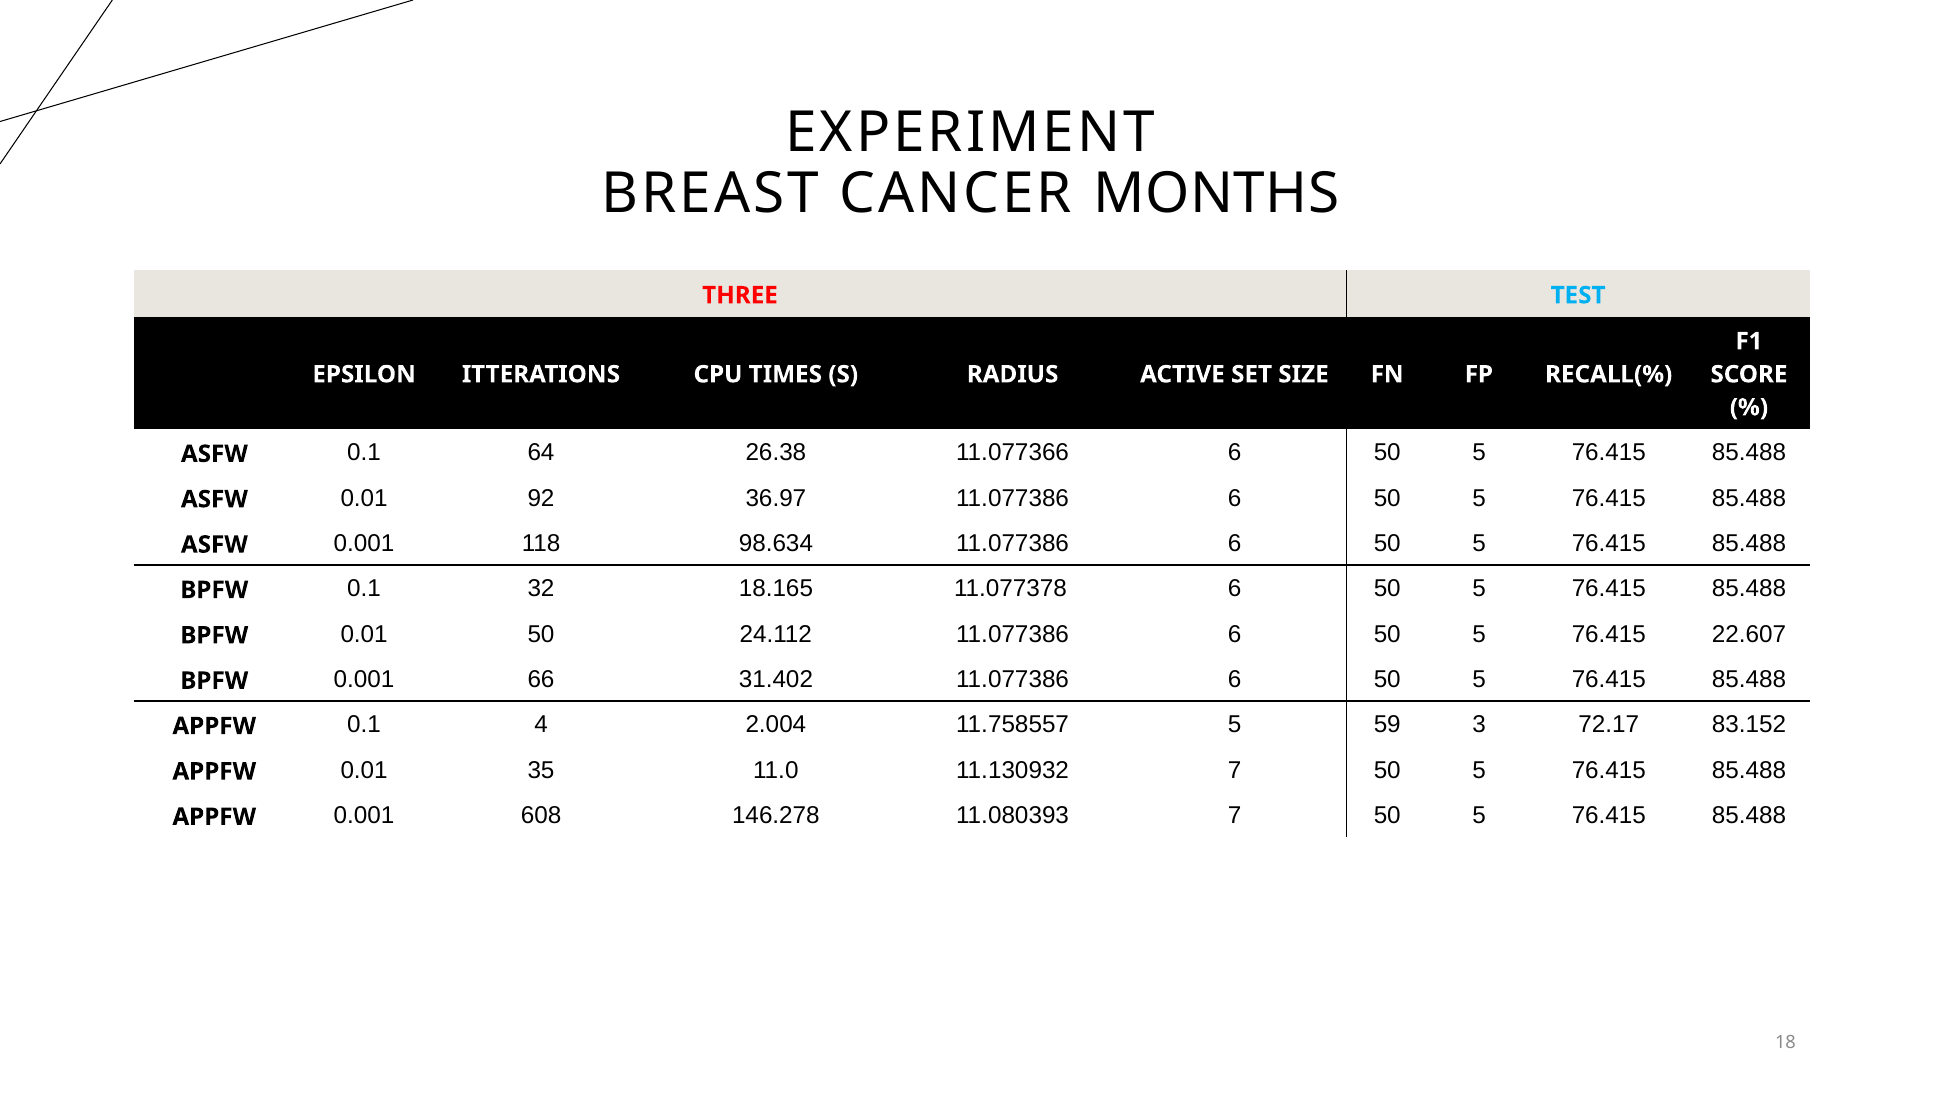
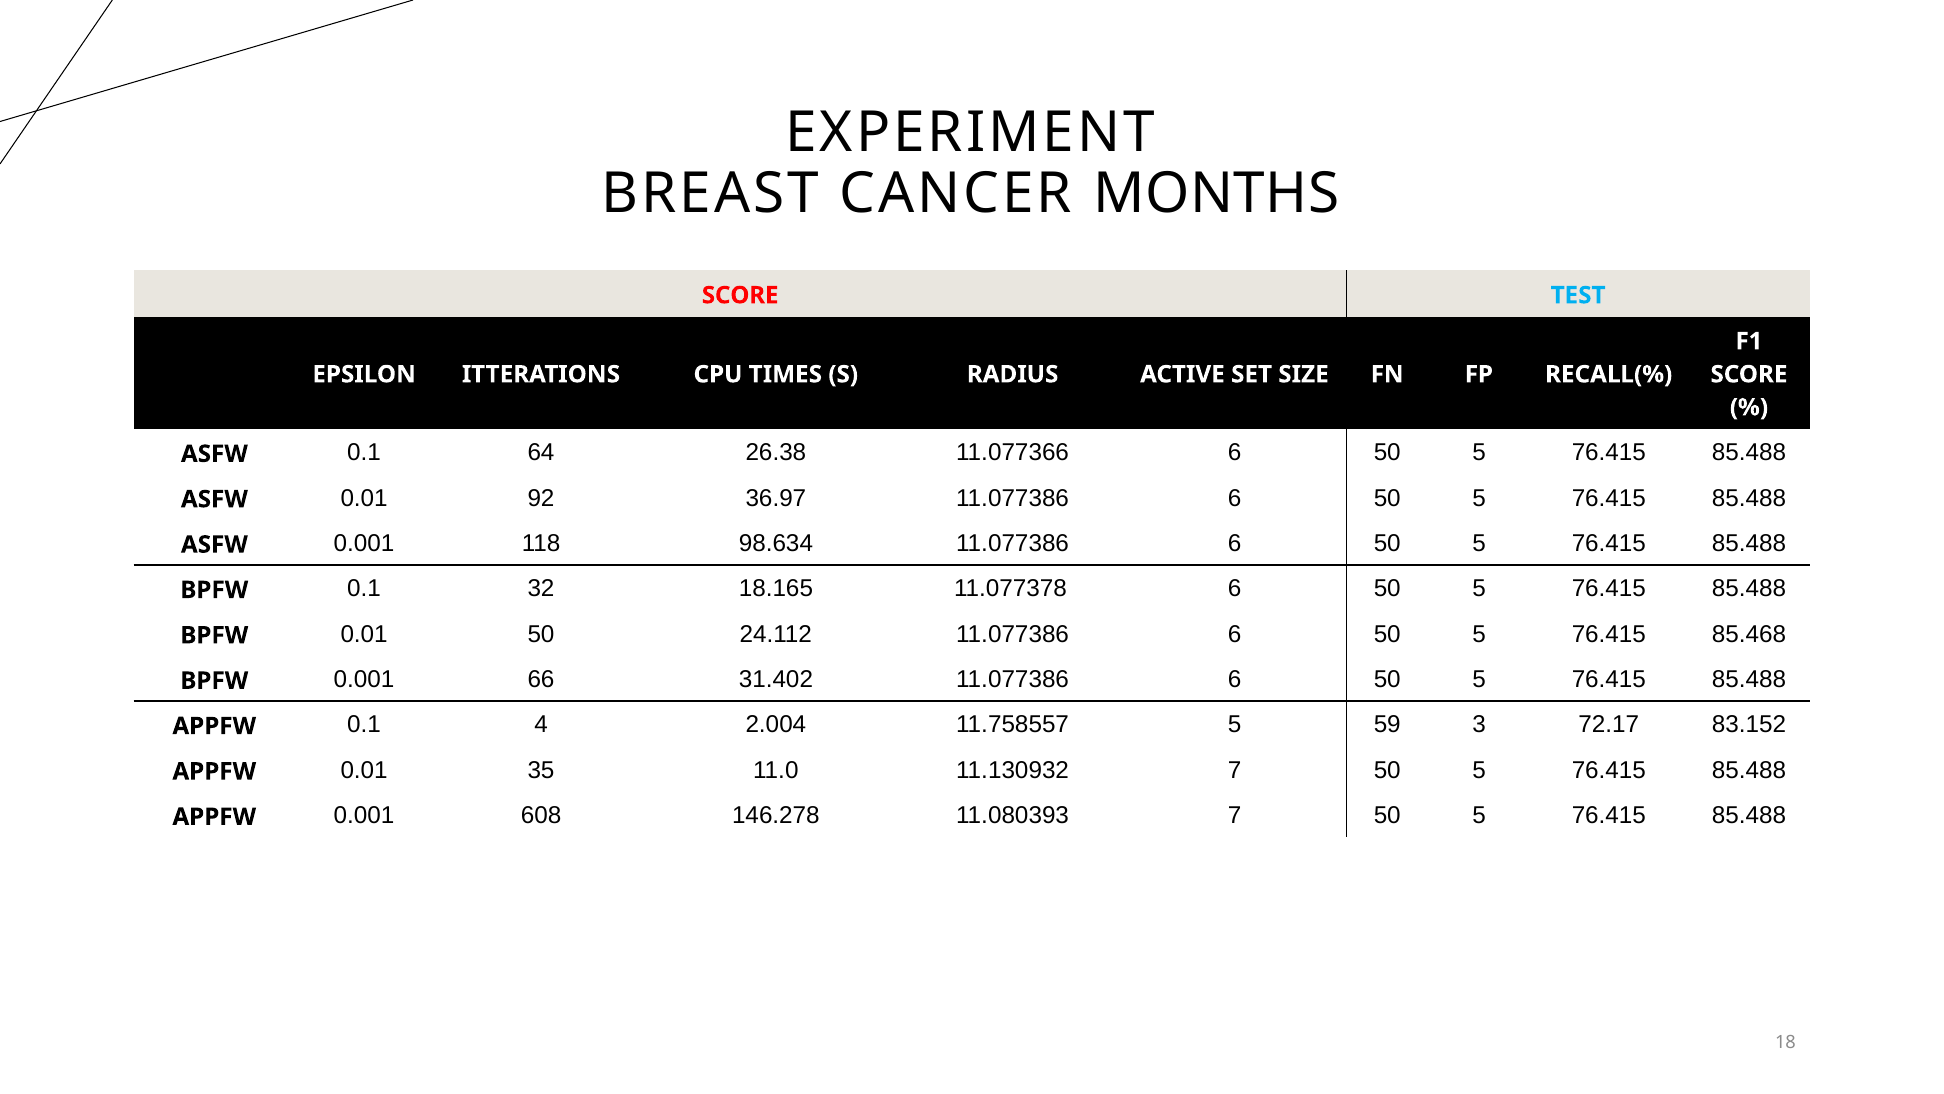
THREE: THREE -> SCORE (740, 295)
22.607: 22.607 -> 85.468 (1749, 634)
